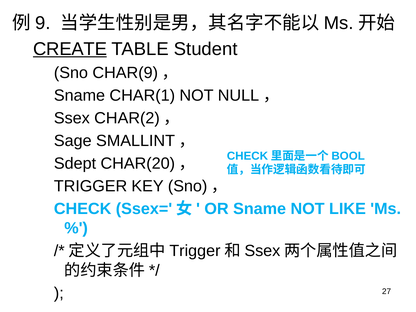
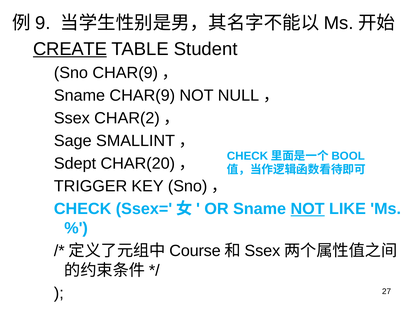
Sname CHAR(1: CHAR(1 -> CHAR(9 (142, 96)
NOT underline: none -> present (308, 209)
Trigger: Trigger -> Course (195, 251)
